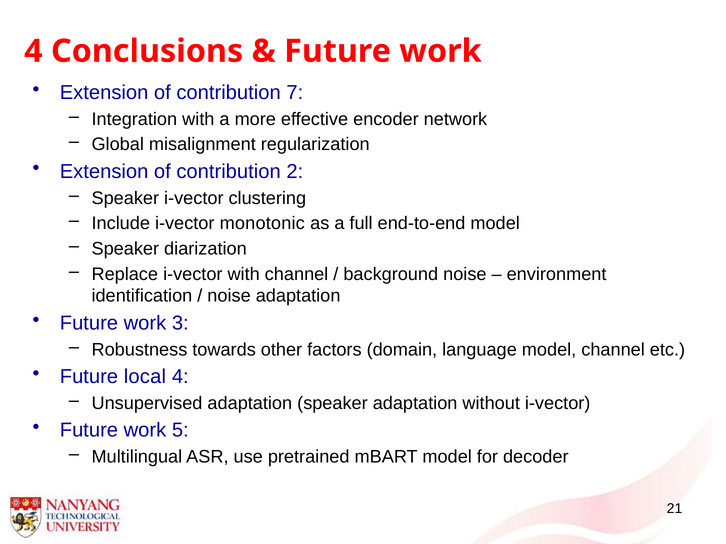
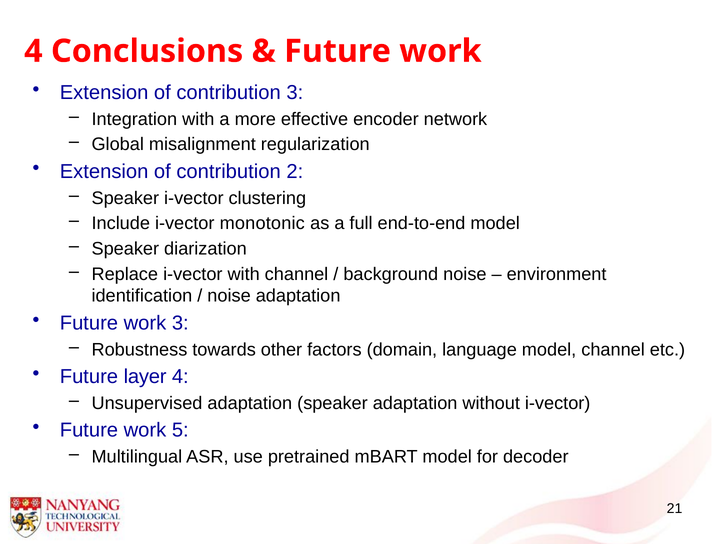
contribution 7: 7 -> 3 (295, 93)
local: local -> layer (145, 377)
